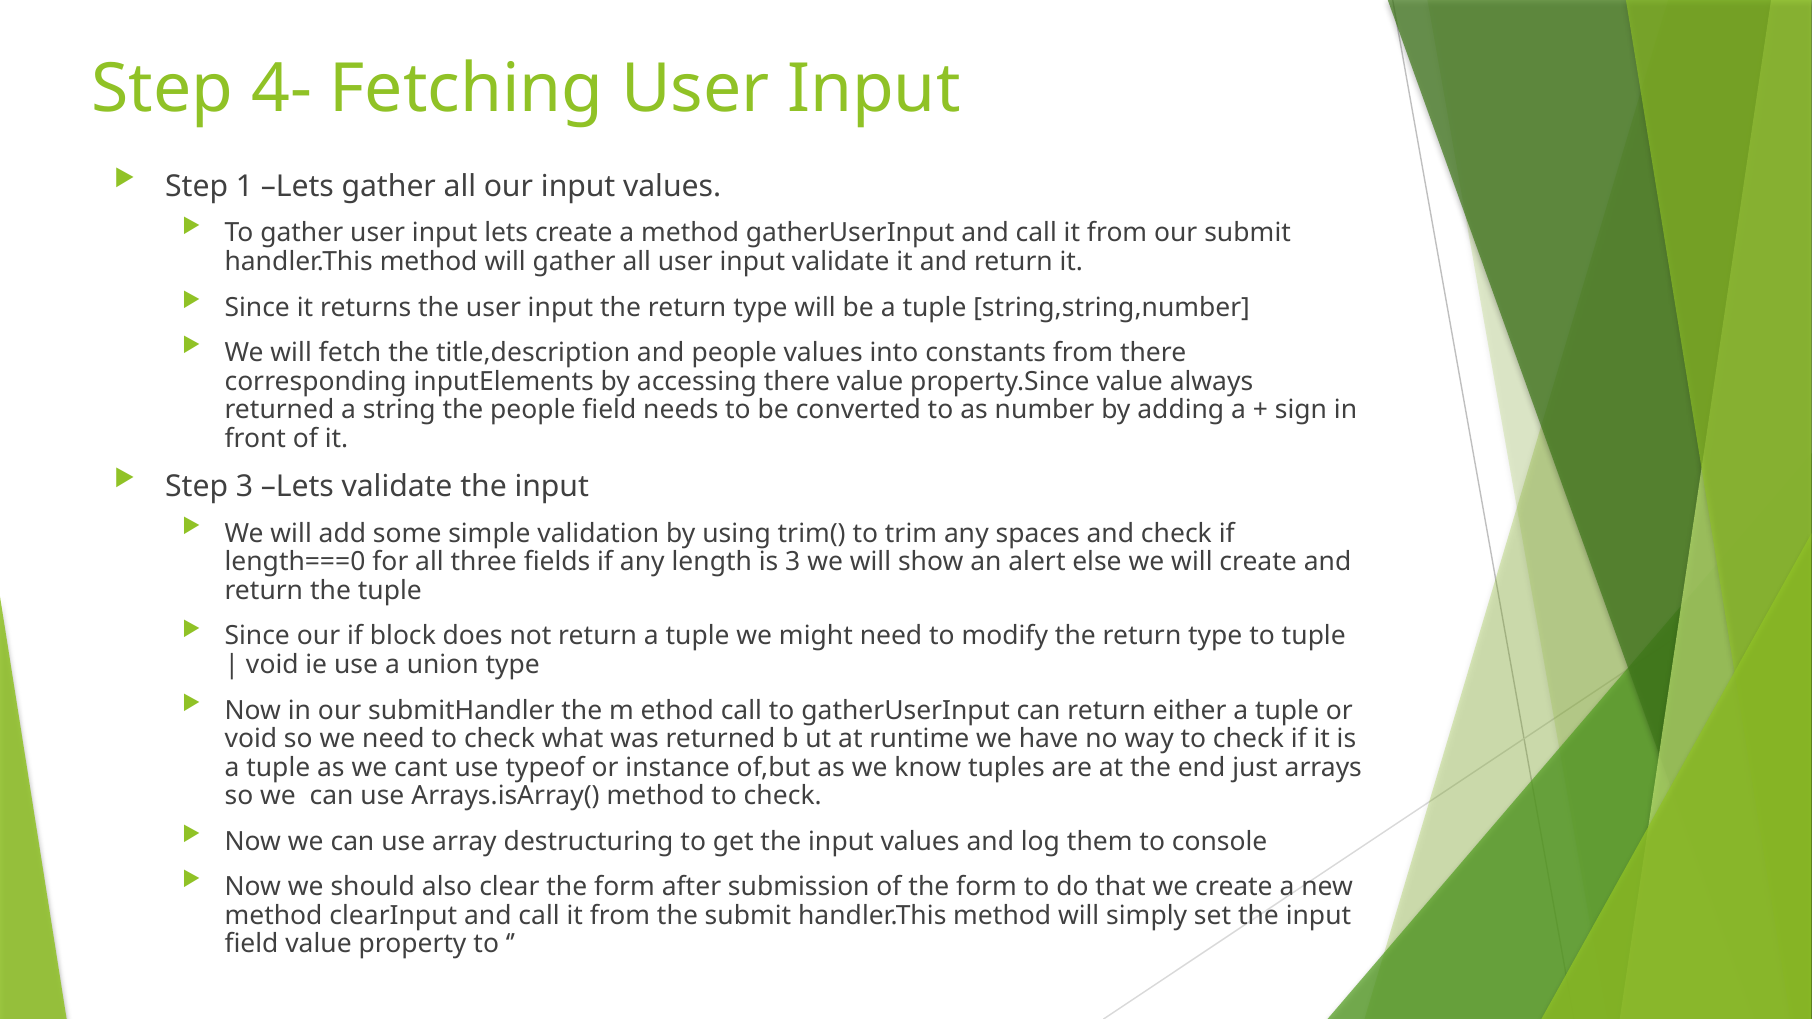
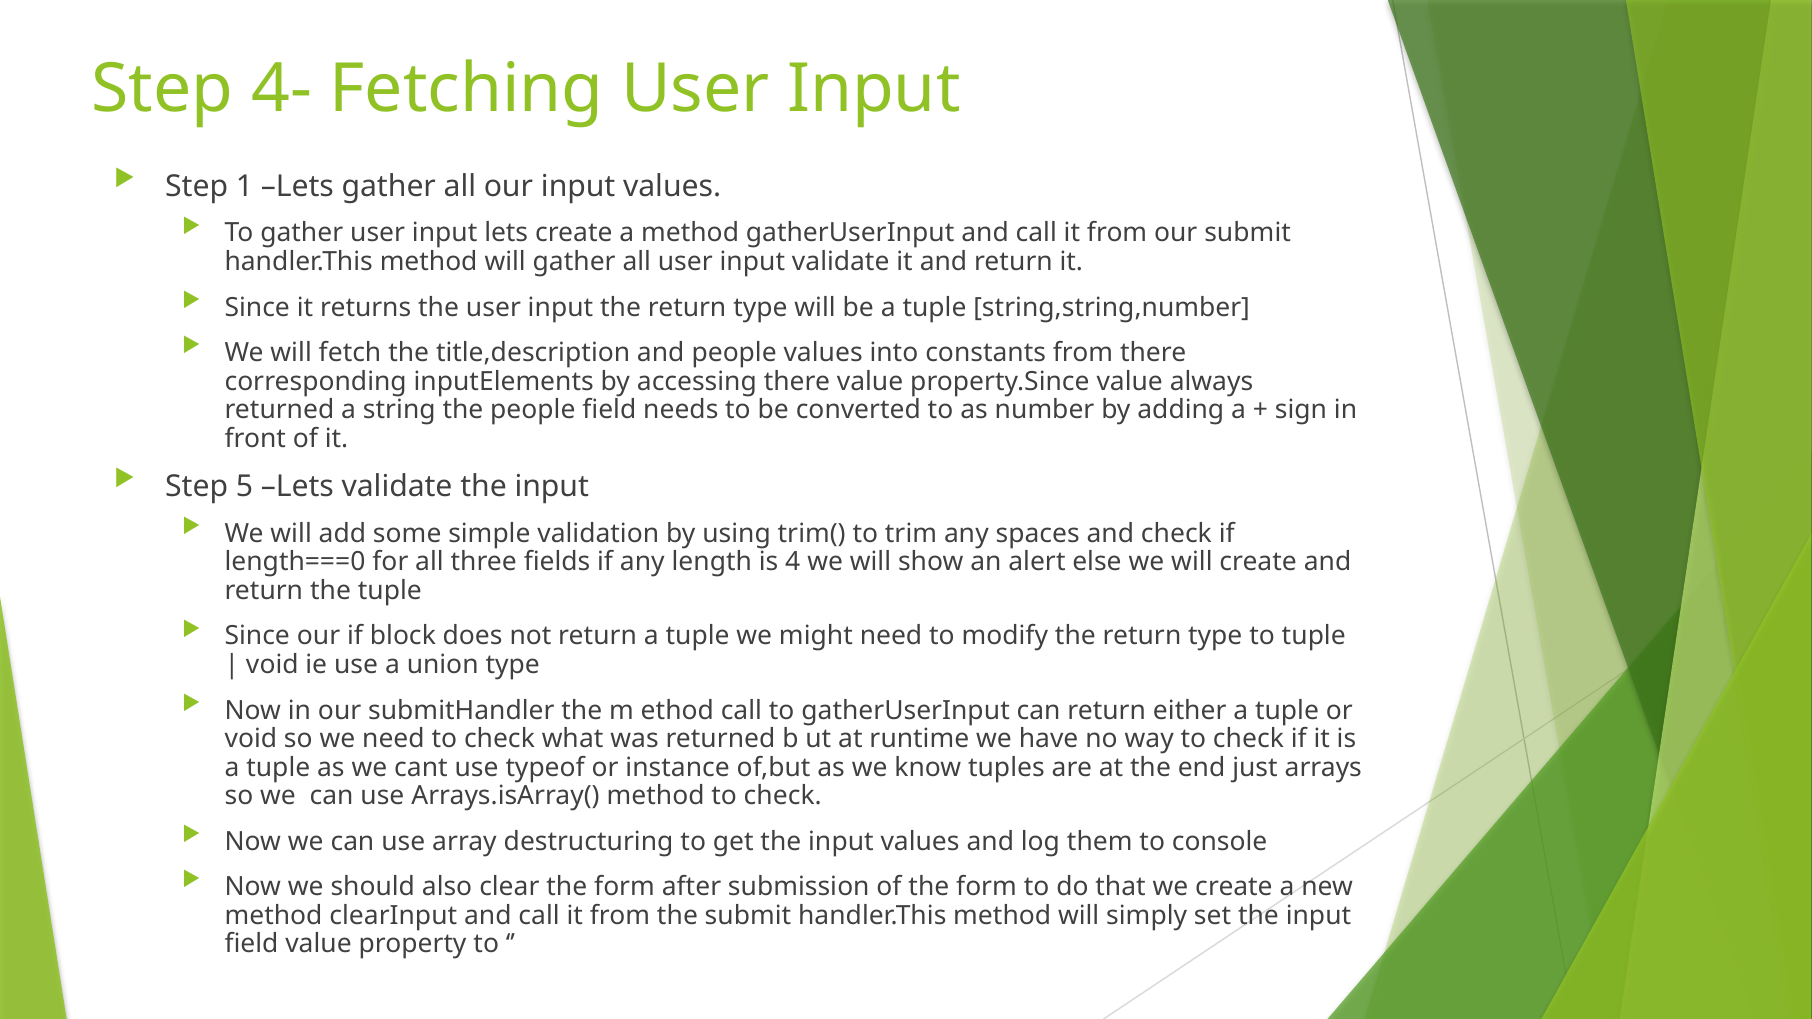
Step 3: 3 -> 5 (244, 487)
is 3: 3 -> 4 (793, 562)
